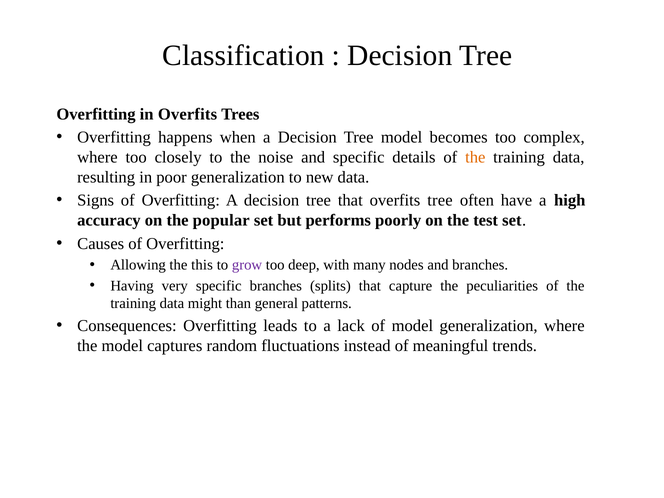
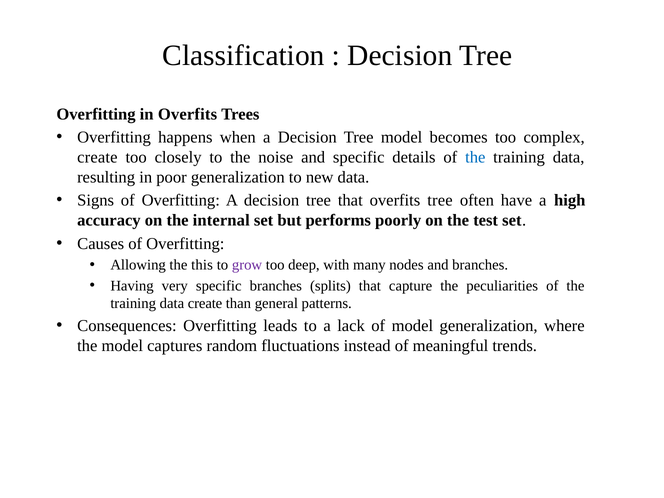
where: where -> create (97, 157)
the colour: orange -> blue (475, 157)
popular: popular -> internal (221, 220)
data might: might -> create (205, 303)
